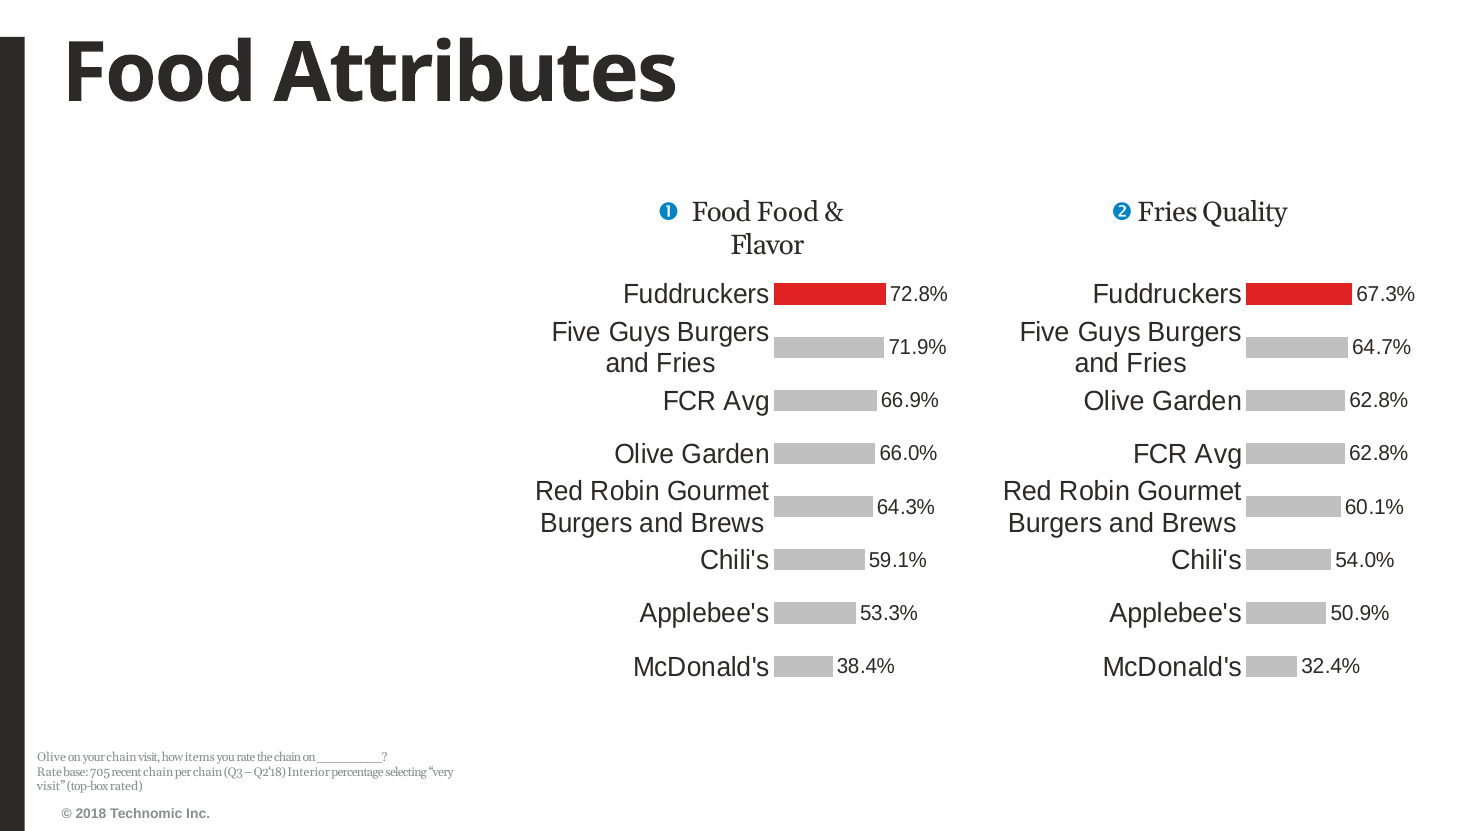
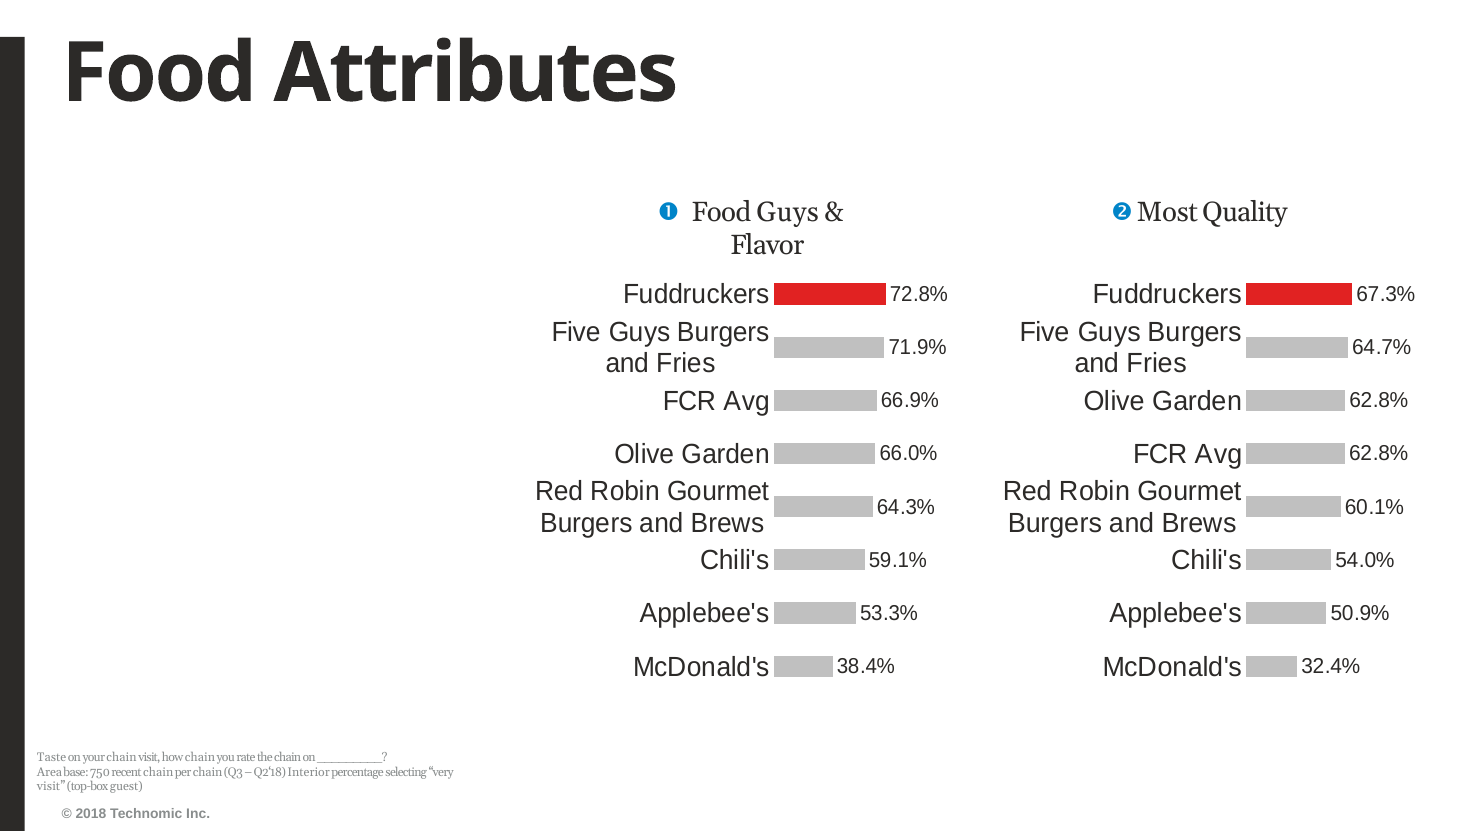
Food Food: Food -> Guys (788, 213)
Fries: Fries -> Most (1167, 213)
Olive: Olive -> Taste (52, 758)
how items: items -> chain (200, 758)
Rate: Rate -> Area (50, 772)
705: 705 -> 750 (100, 772)
rated: rated -> guest (126, 787)
